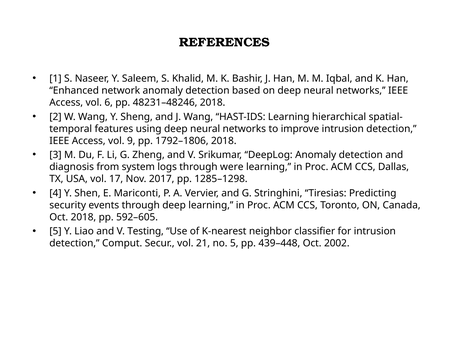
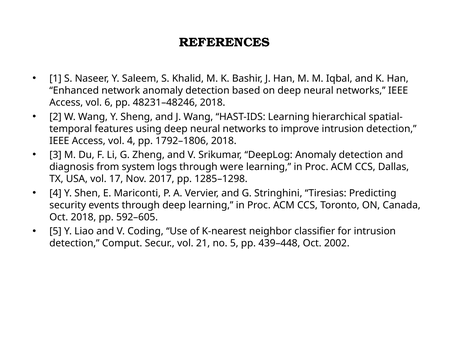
vol 9: 9 -> 4 (131, 141)
Testing: Testing -> Coding (145, 231)
